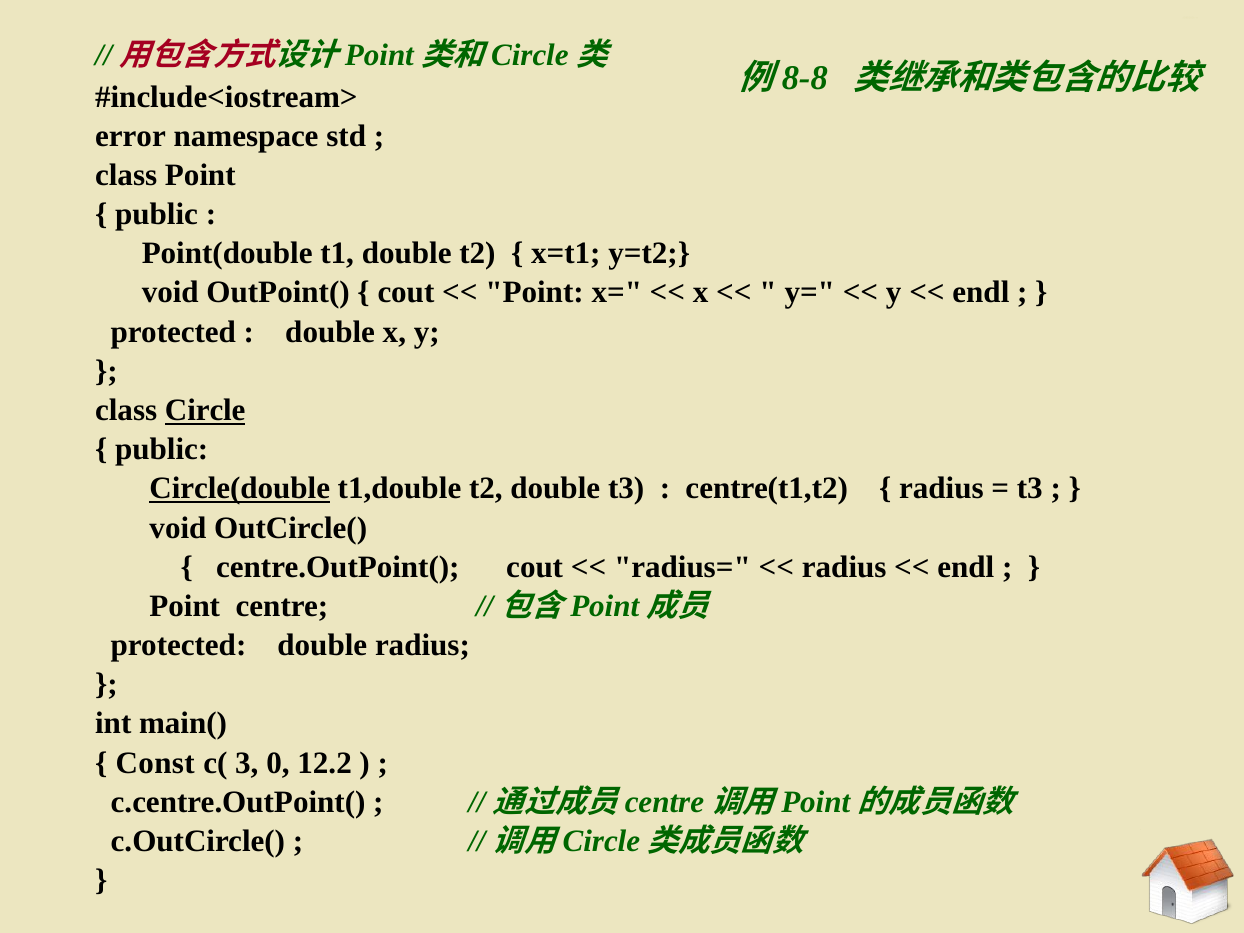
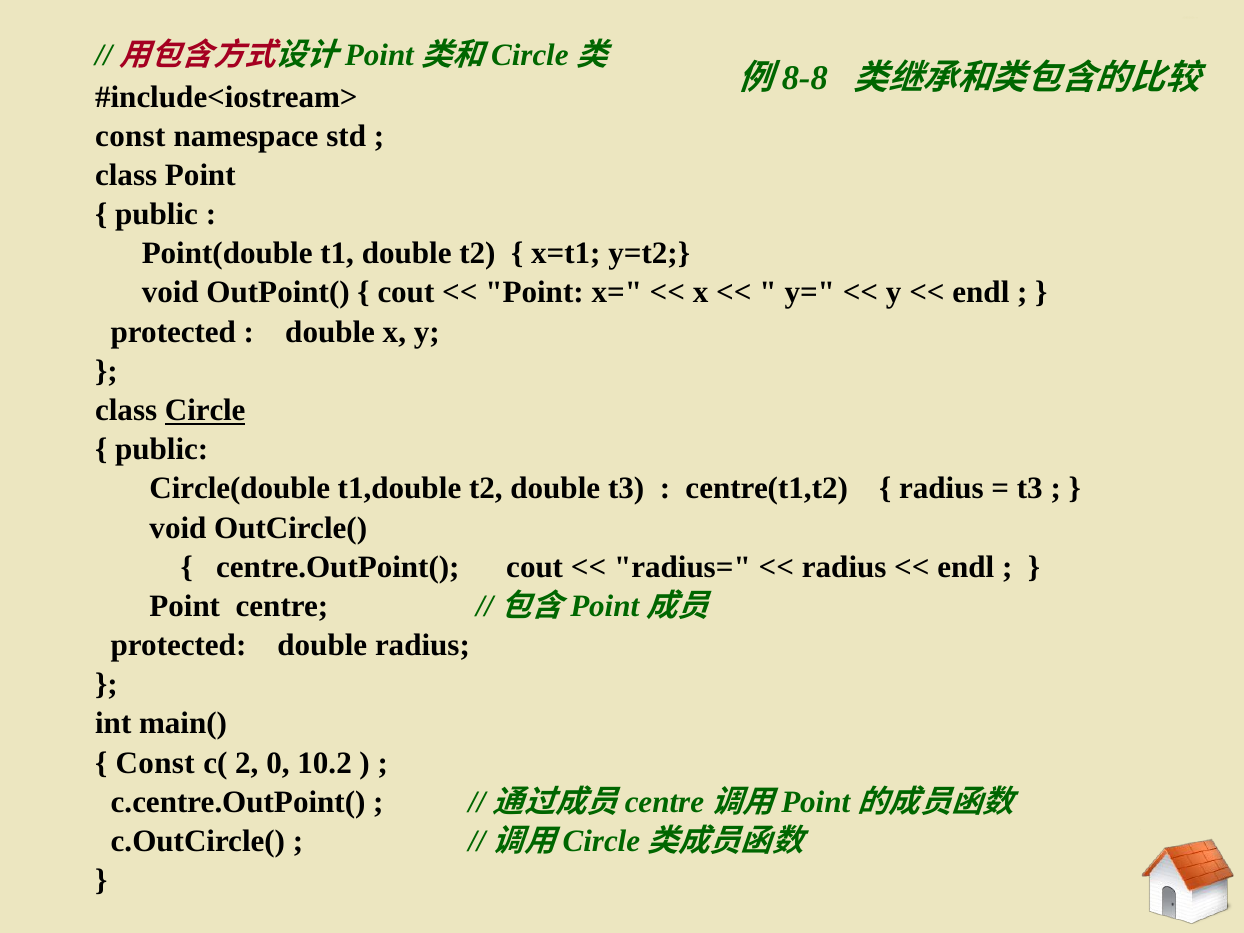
error: error -> const (130, 136)
Circle(double underline: present -> none (240, 489)
3: 3 -> 2 (247, 763)
12.2: 12.2 -> 10.2 (325, 763)
